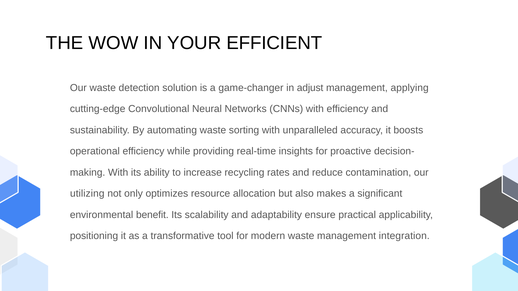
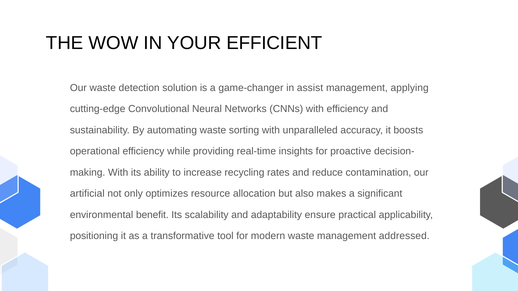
adjust: adjust -> assist (310, 88)
utilizing: utilizing -> artificial (87, 194)
integration: integration -> addressed (404, 236)
